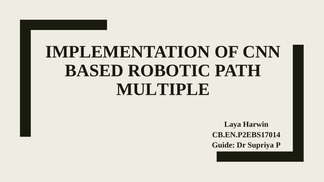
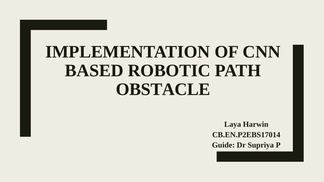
MULTIPLE: MULTIPLE -> OBSTACLE (163, 89)
